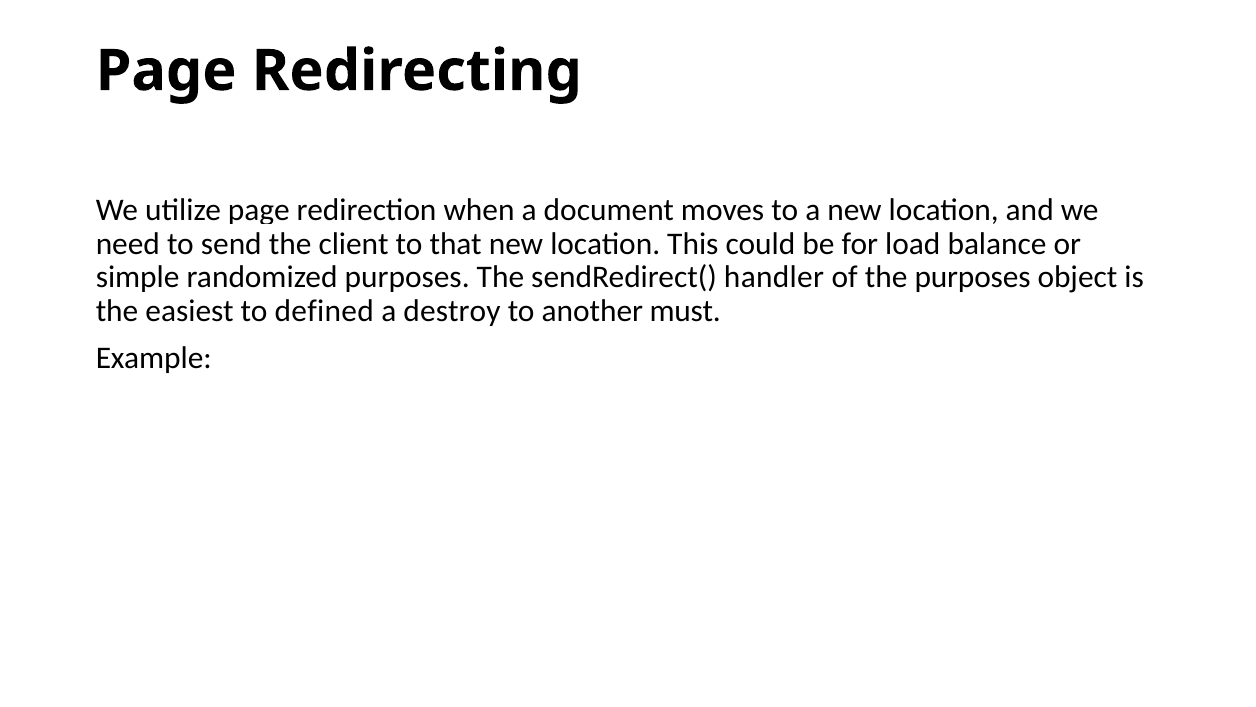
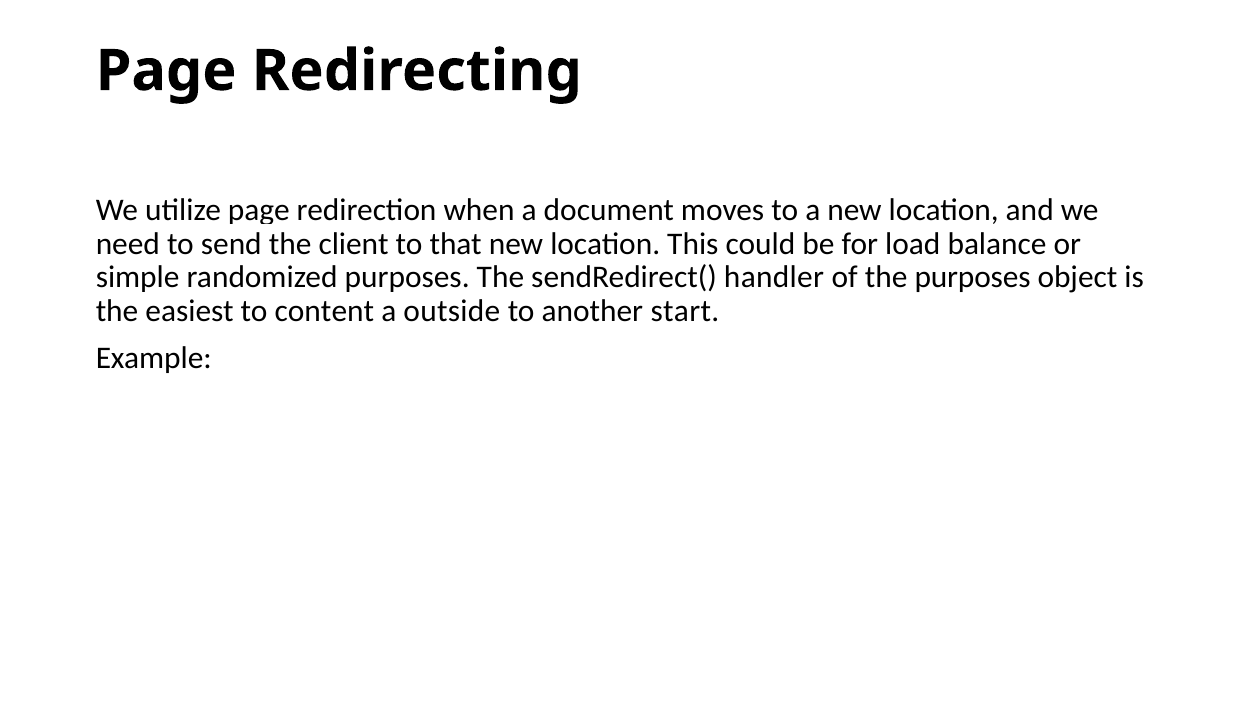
defined: defined -> content (324, 311)
destroy: destroy -> outside (452, 311)
must: must -> start (685, 311)
